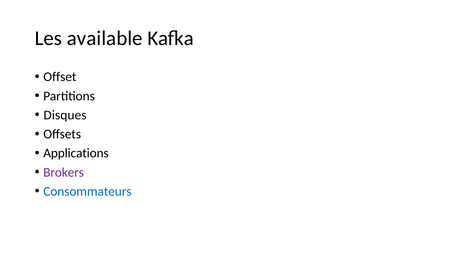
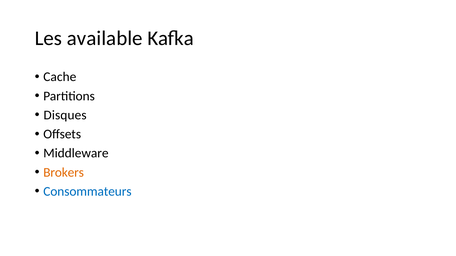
Offset: Offset -> Cache (60, 77)
Applications: Applications -> Middleware (76, 154)
Brokers colour: purple -> orange (64, 173)
